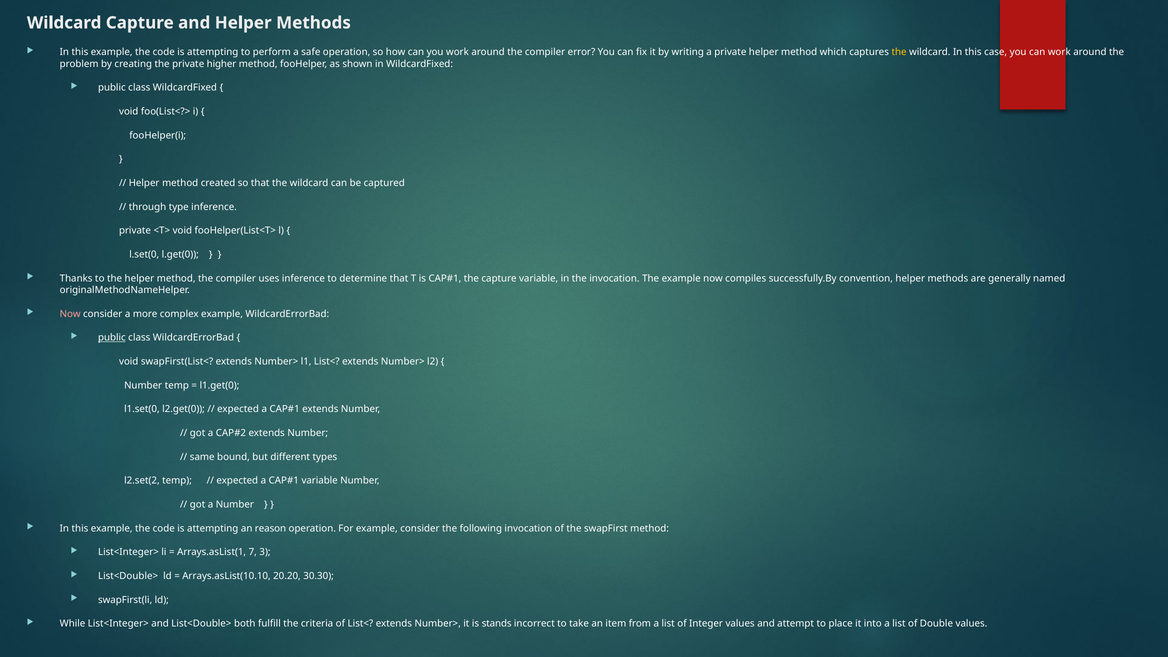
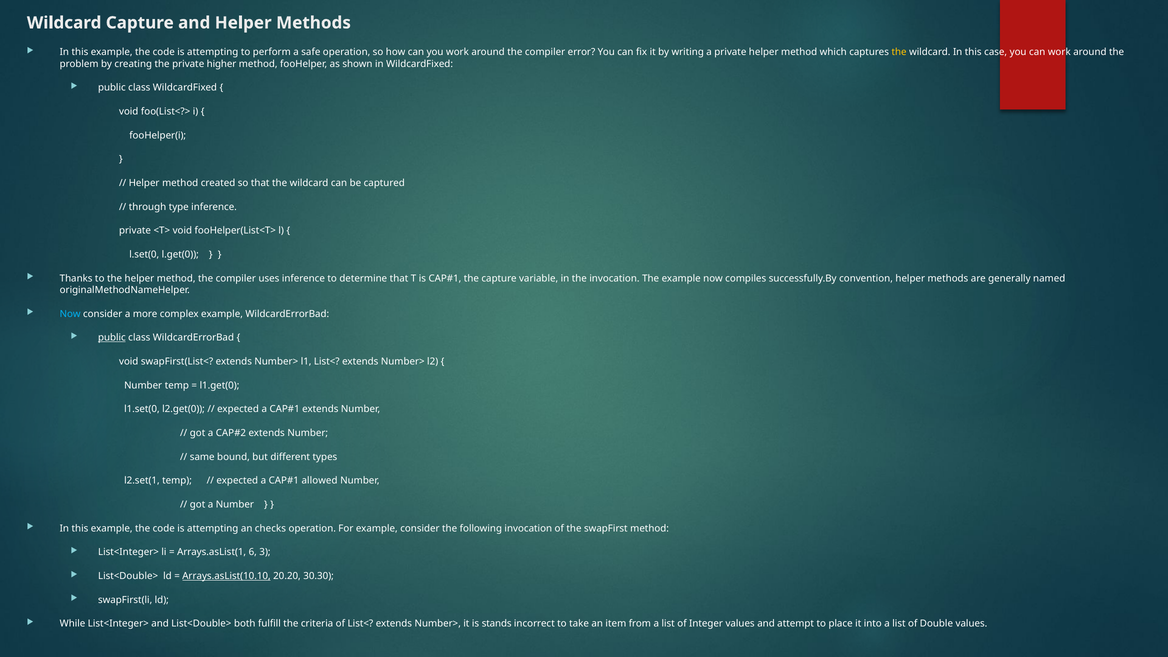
Now colour: pink -> light blue (70, 314)
l2.set(2: l2.set(2 -> l2.set(1 (142, 481)
variable: variable -> allowed (320, 481)
reason: reason -> checks (270, 528)
7: 7 -> 6 (253, 552)
Arrays.asList(10.10 underline: none -> present (226, 576)
